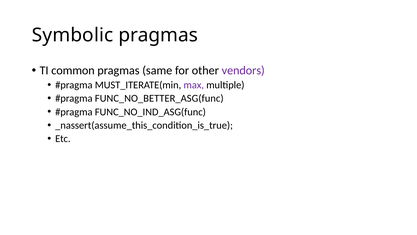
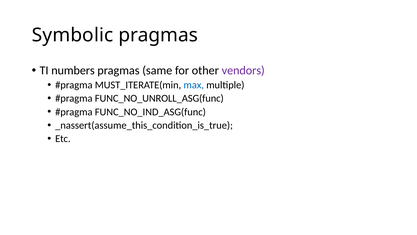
common: common -> numbers (73, 71)
max colour: purple -> blue (194, 85)
FUNC_NO_BETTER_ASG(func: FUNC_NO_BETTER_ASG(func -> FUNC_NO_UNROLL_ASG(func (159, 98)
